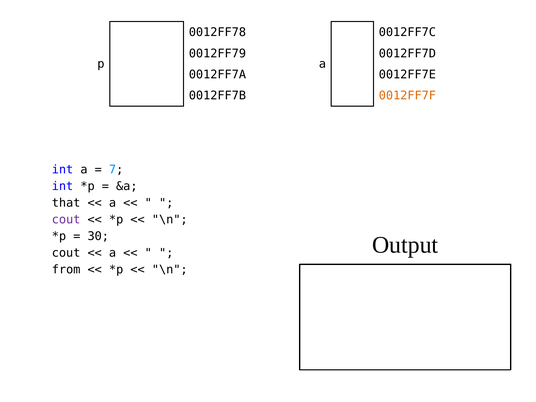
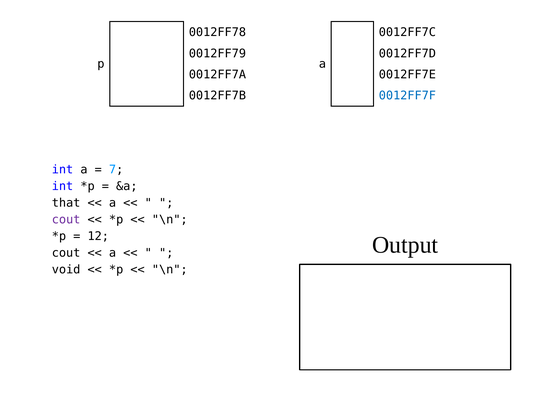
0012FF7F colour: orange -> blue (407, 96)
30: 30 -> 12 (98, 236)
from: from -> void (66, 269)
